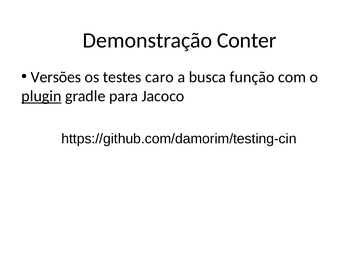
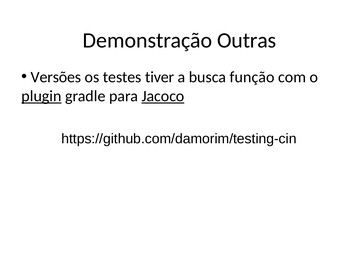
Conter: Conter -> Outras (247, 40)
caro: caro -> tiver (160, 77)
Jacoco underline: none -> present (163, 96)
